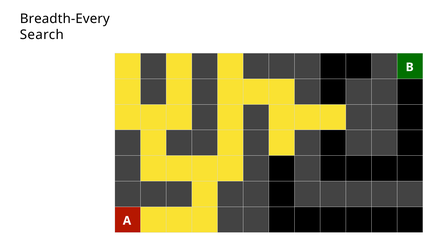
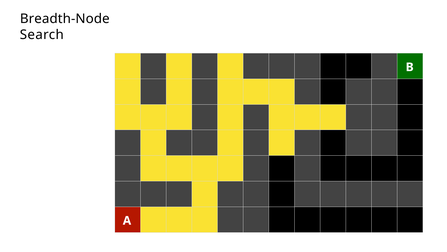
Breadth-Every: Breadth-Every -> Breadth-Node (65, 19)
